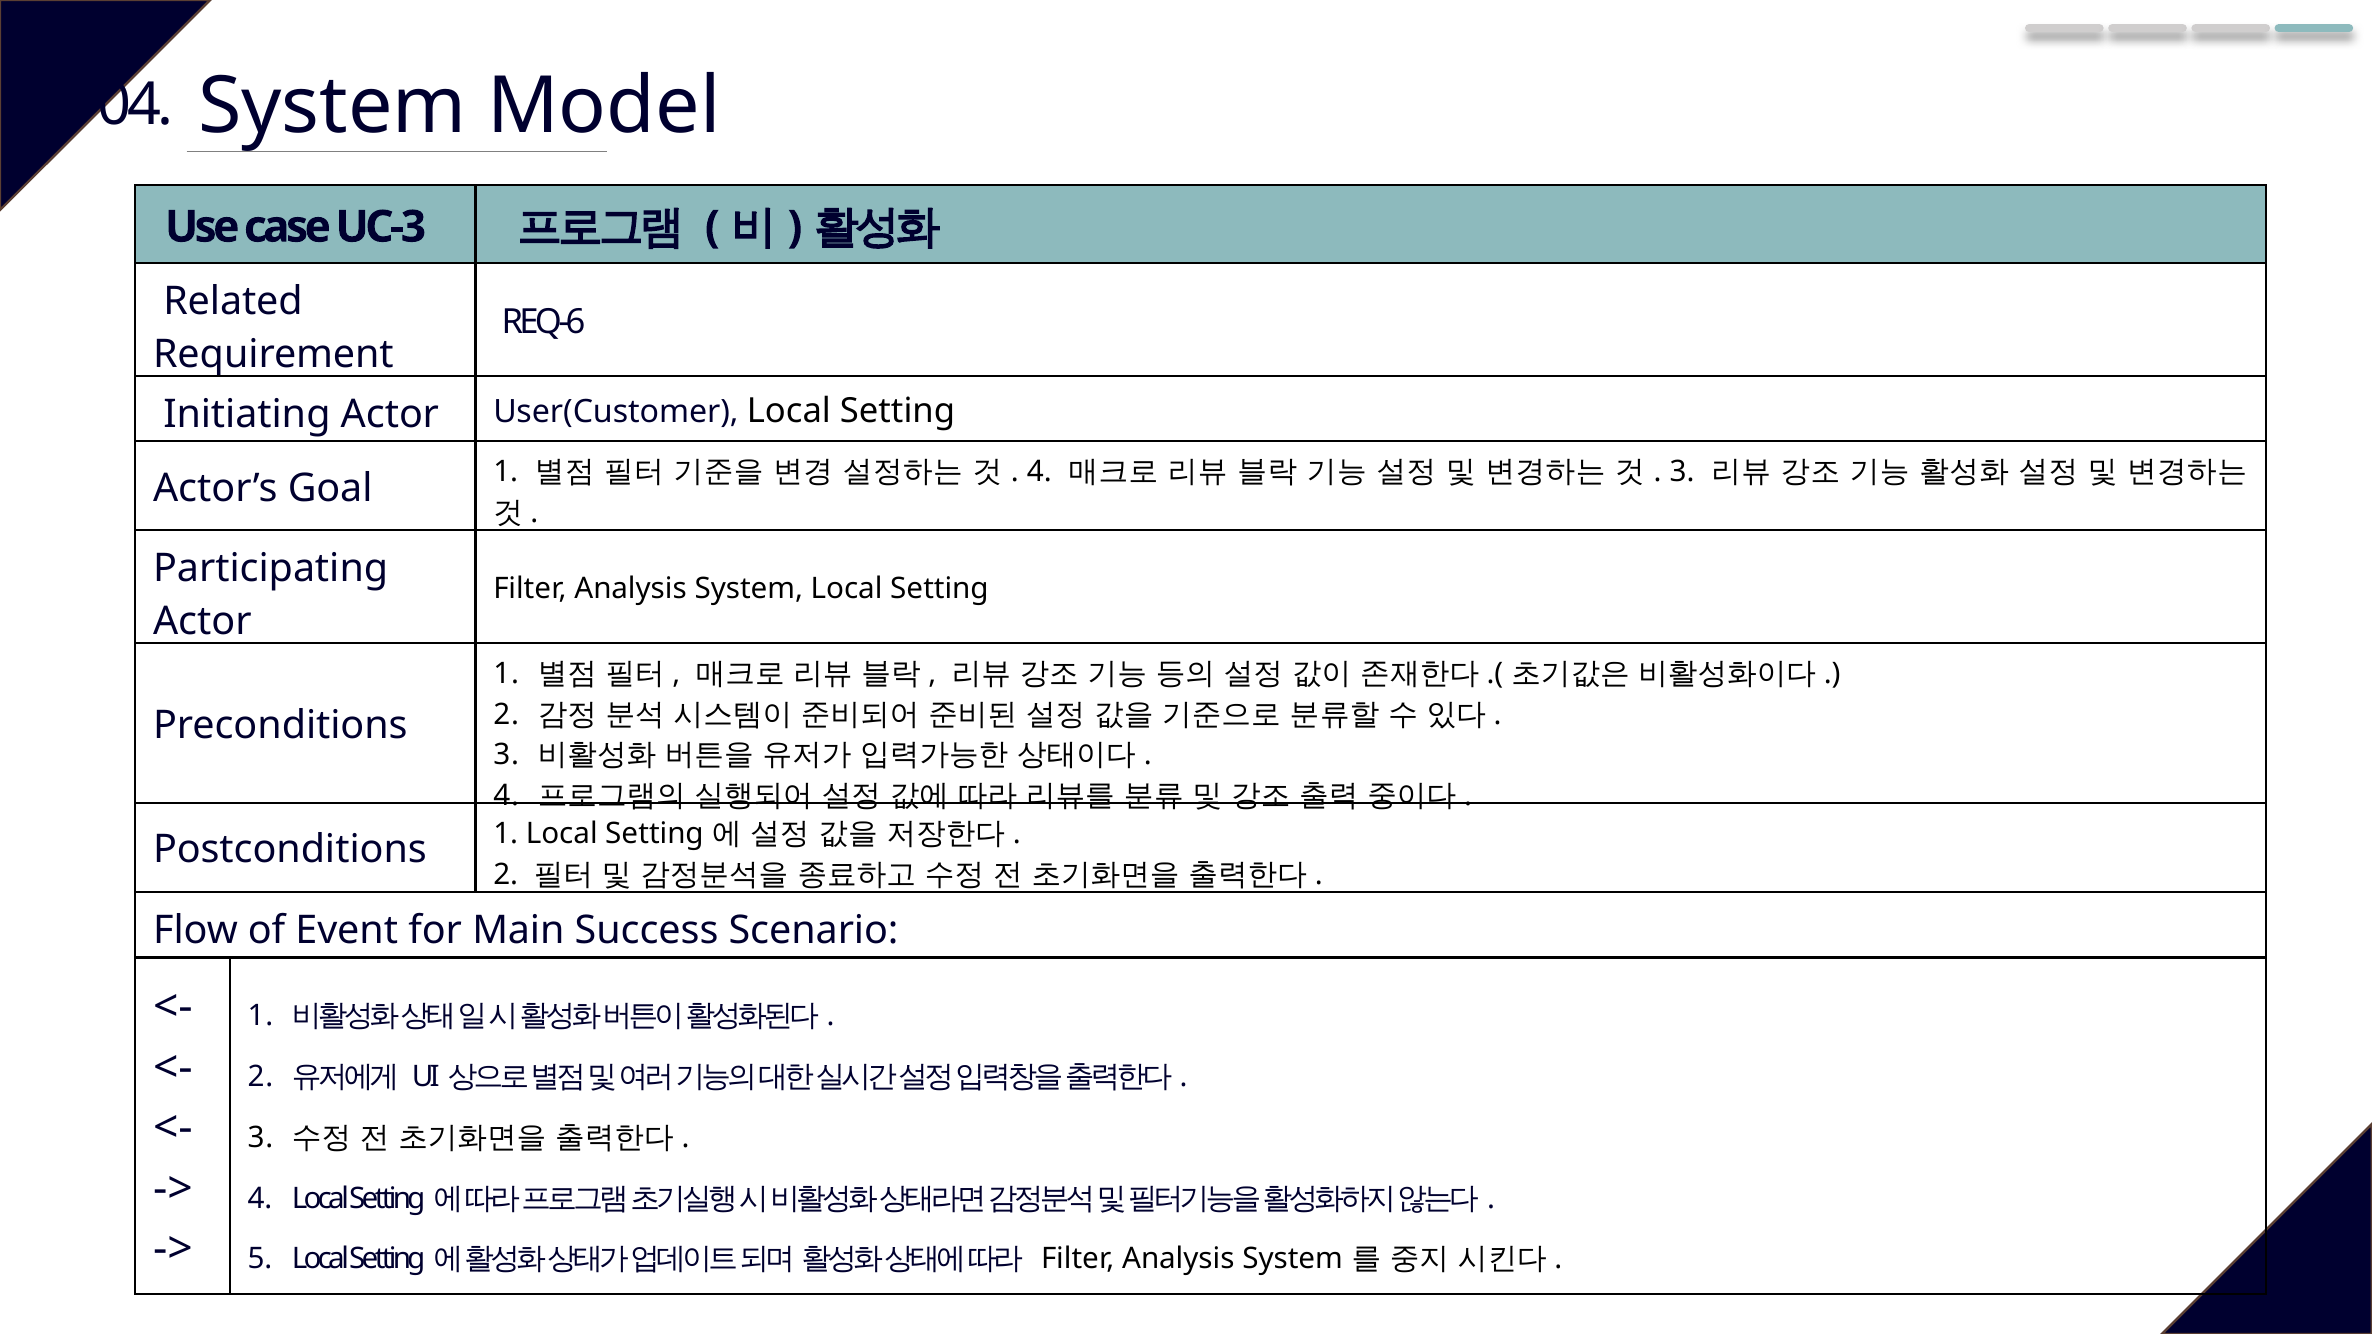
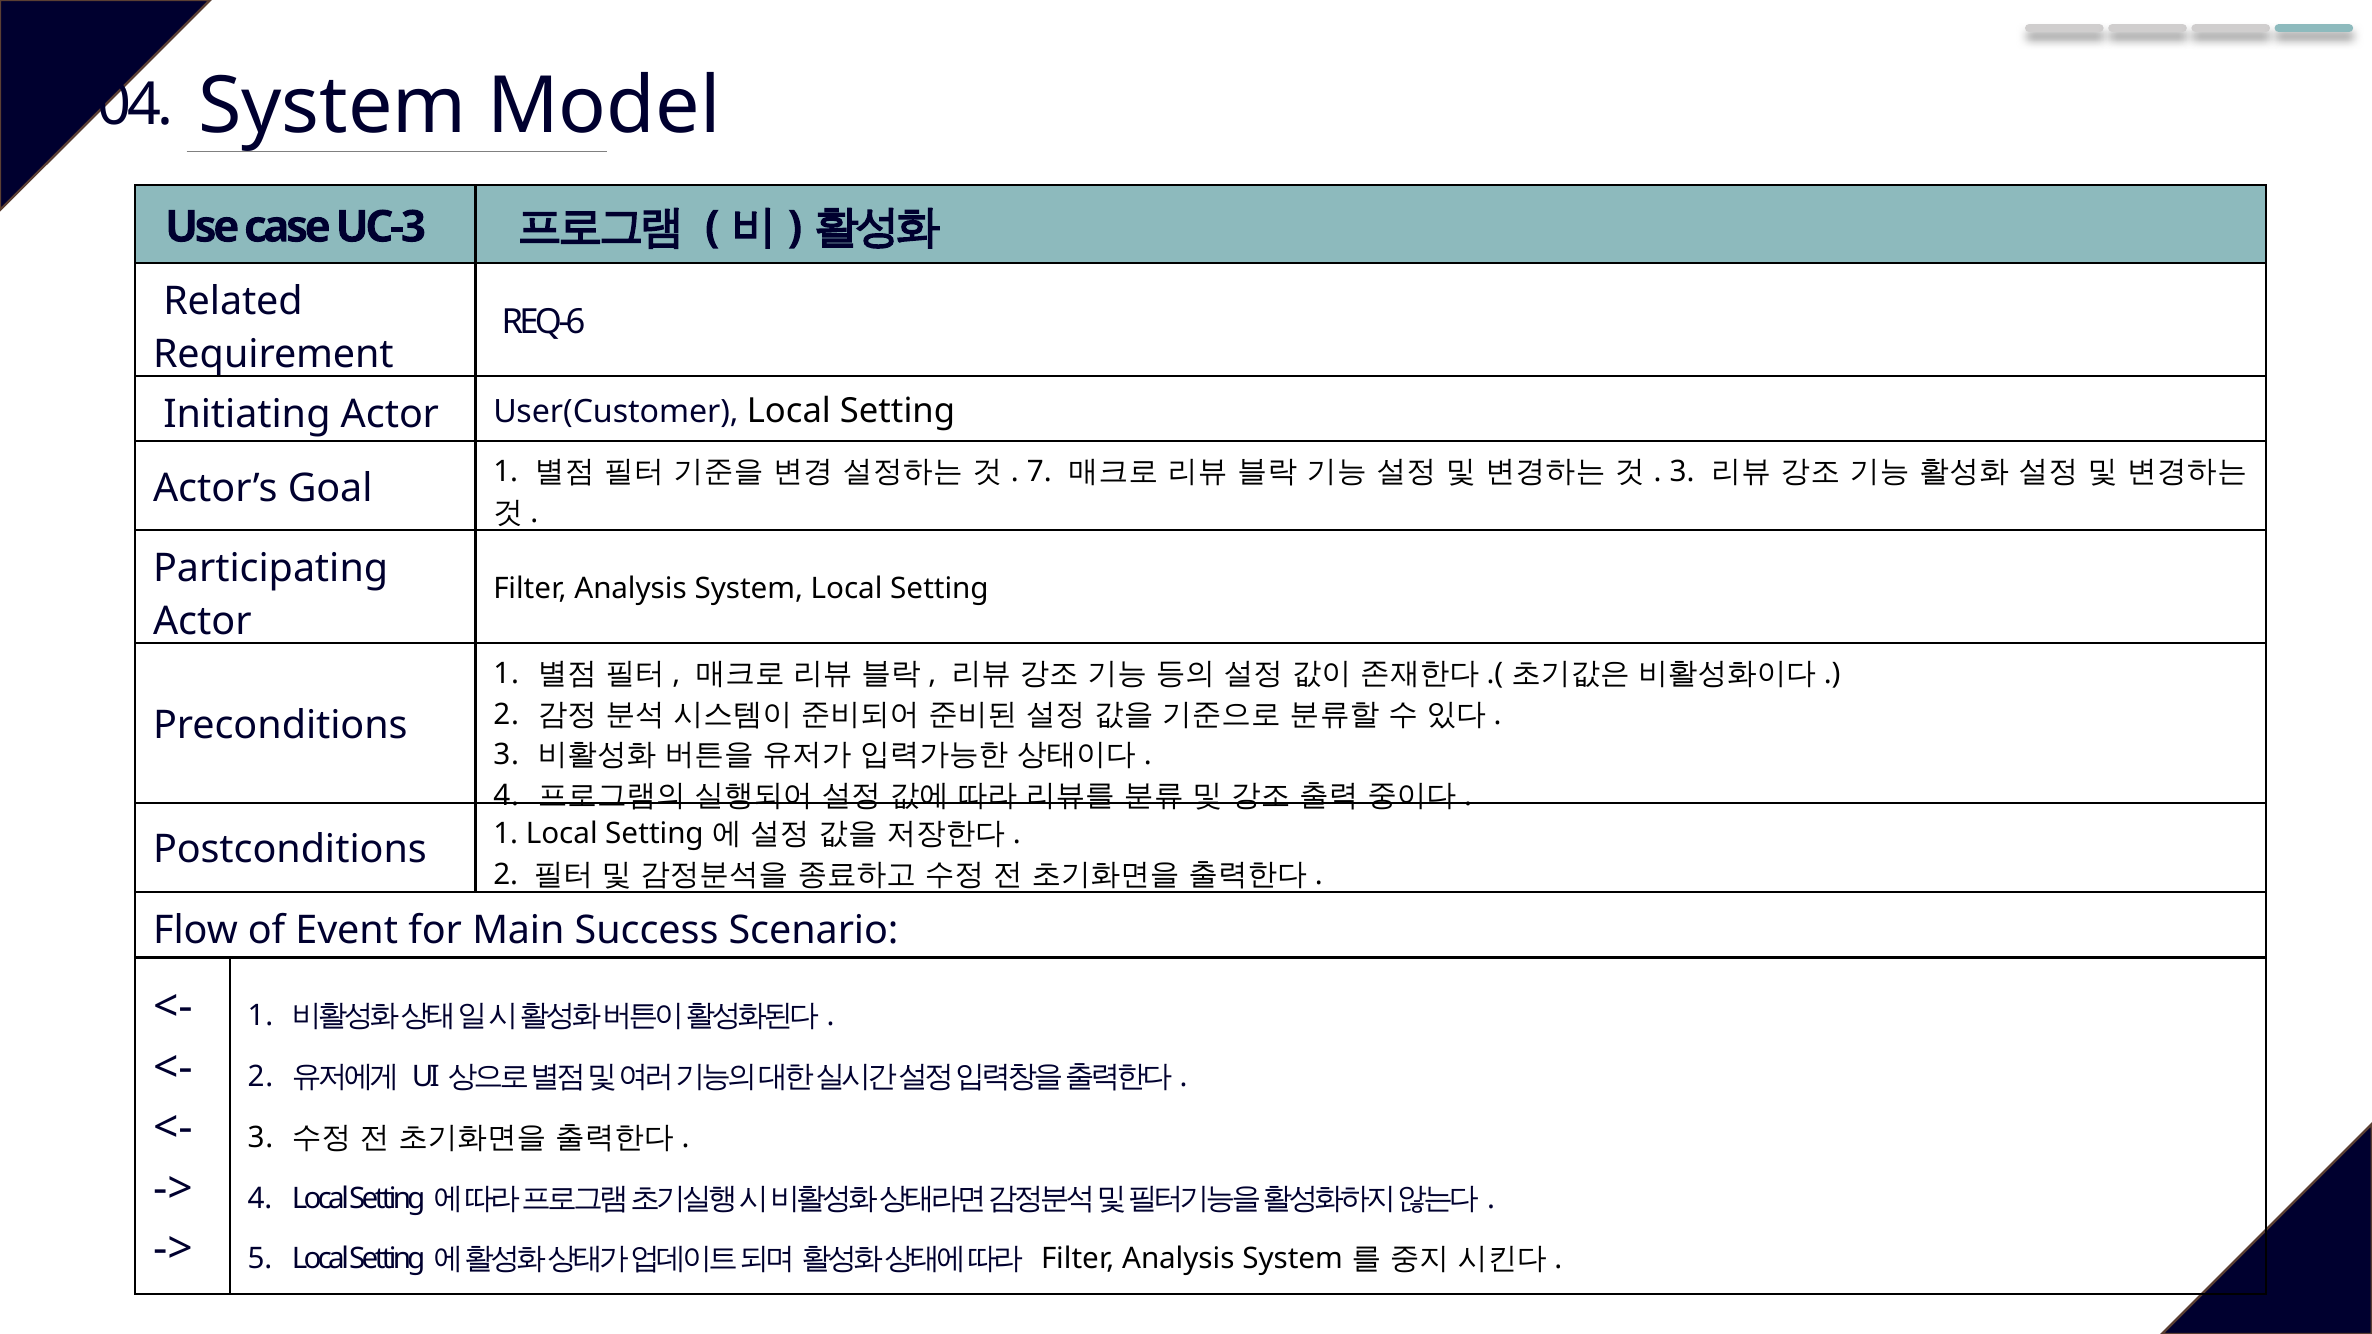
4: 4 -> 7 (1039, 472)
